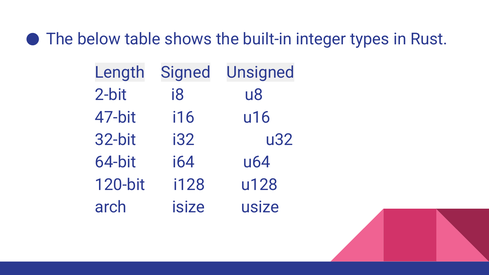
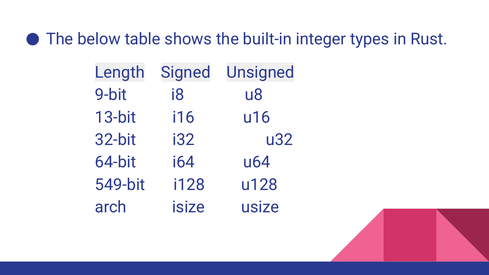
2-bit: 2-bit -> 9-bit (111, 95)
47-bit: 47-bit -> 13-bit (116, 117)
120-bit: 120-bit -> 549-bit (120, 185)
